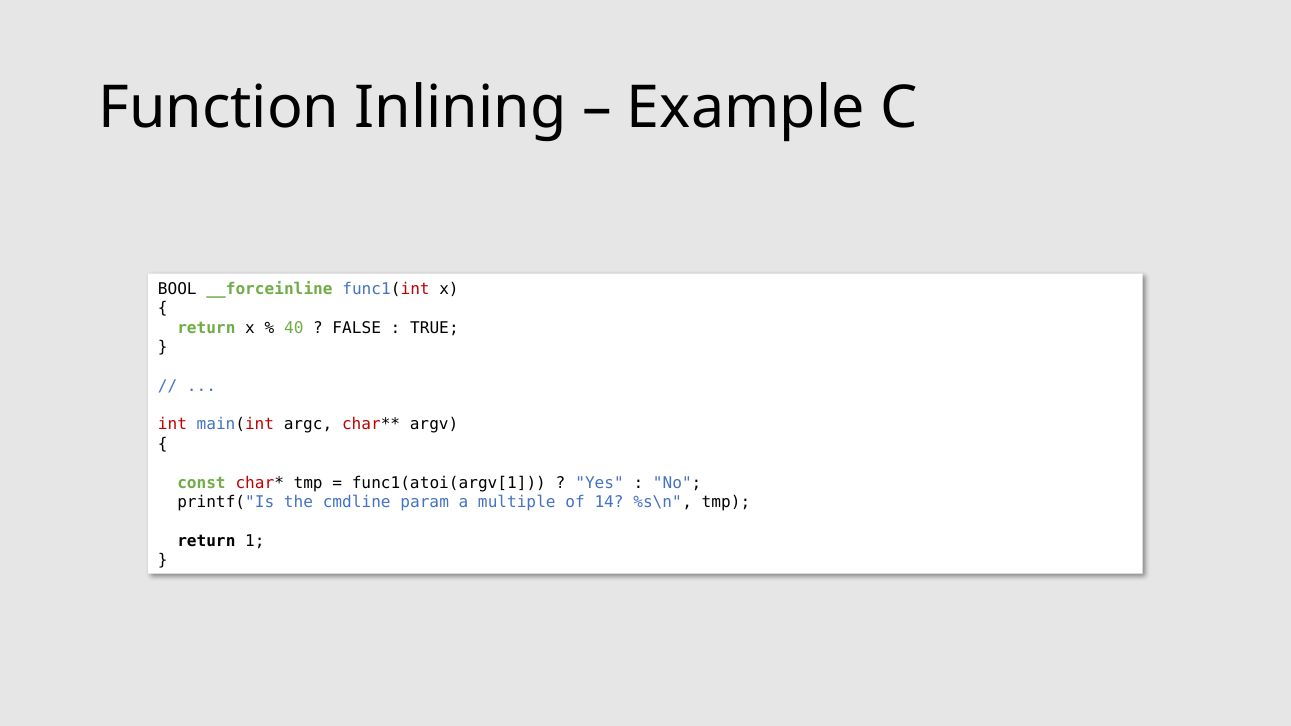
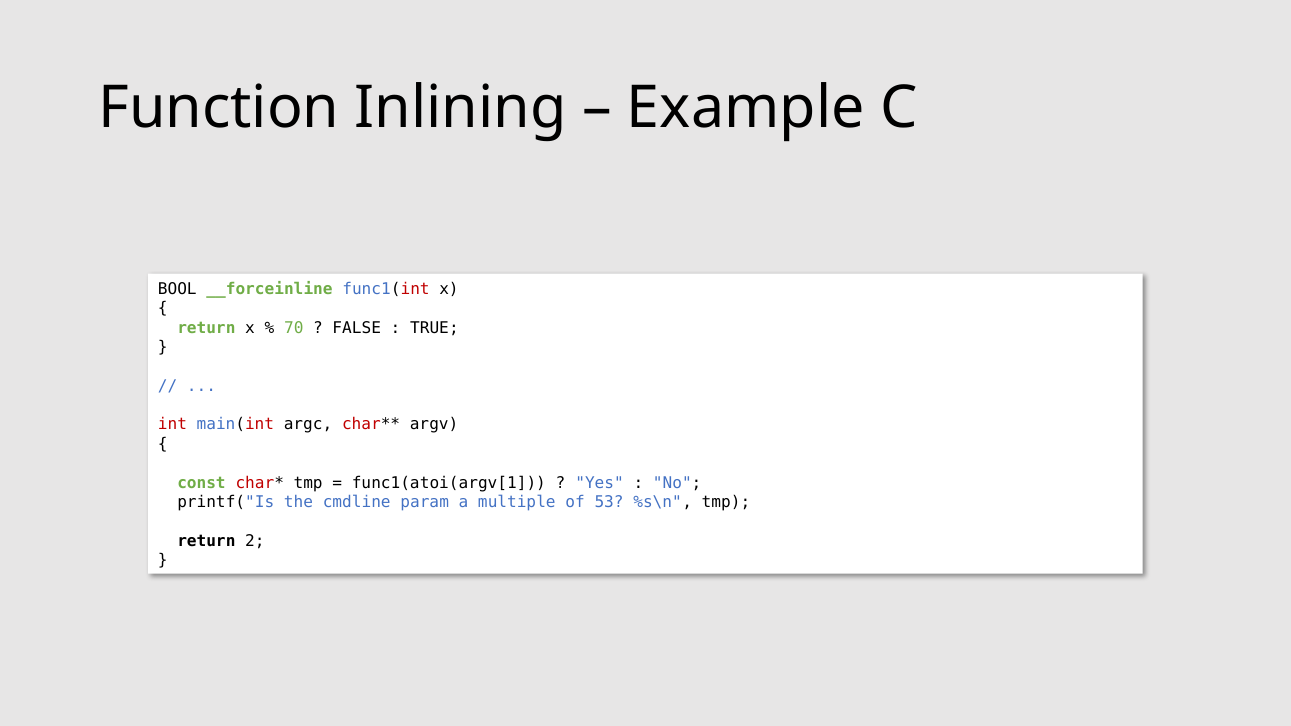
40: 40 -> 70 (294, 328)
14: 14 -> 53 (609, 502)
1: 1 -> 2 (255, 541)
